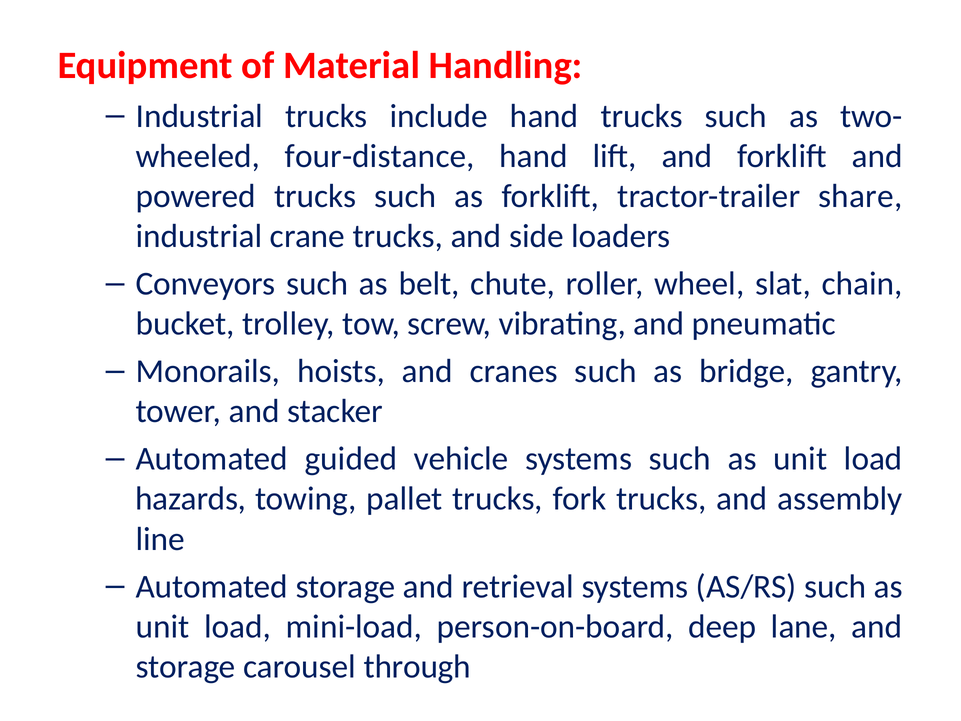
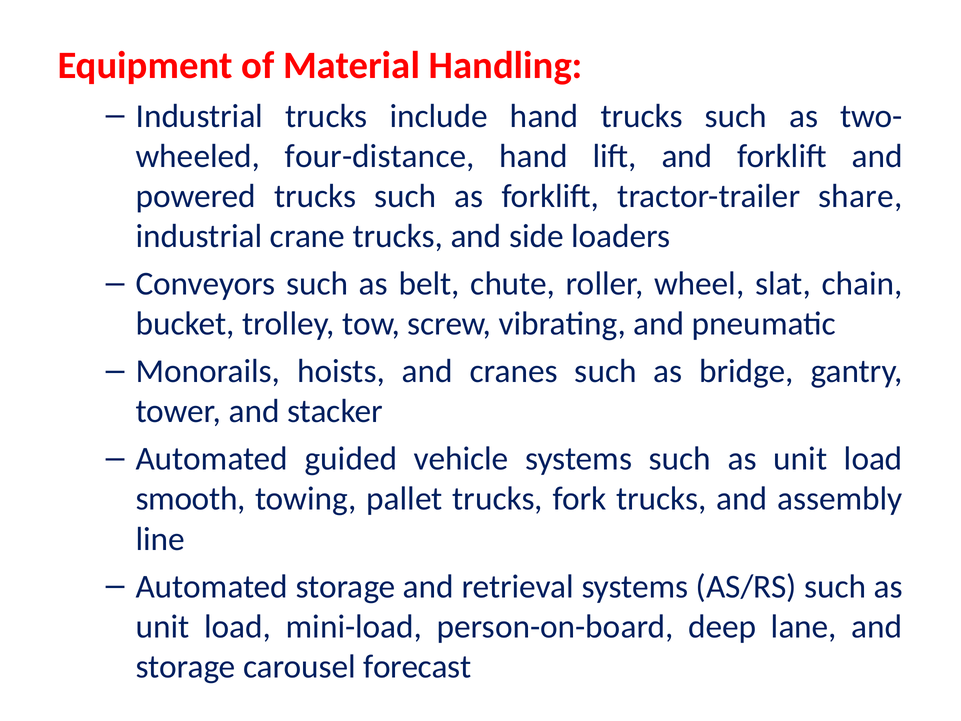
hazards: hazards -> smooth (191, 499)
through: through -> forecast (417, 666)
